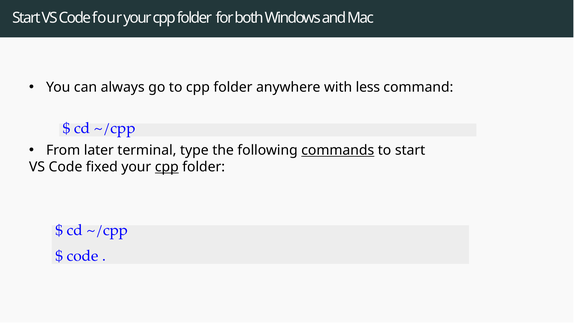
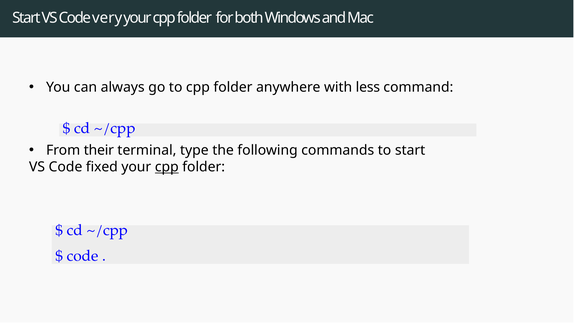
four: four -> very (107, 18)
later: later -> their (99, 150)
commands underline: present -> none (338, 150)
